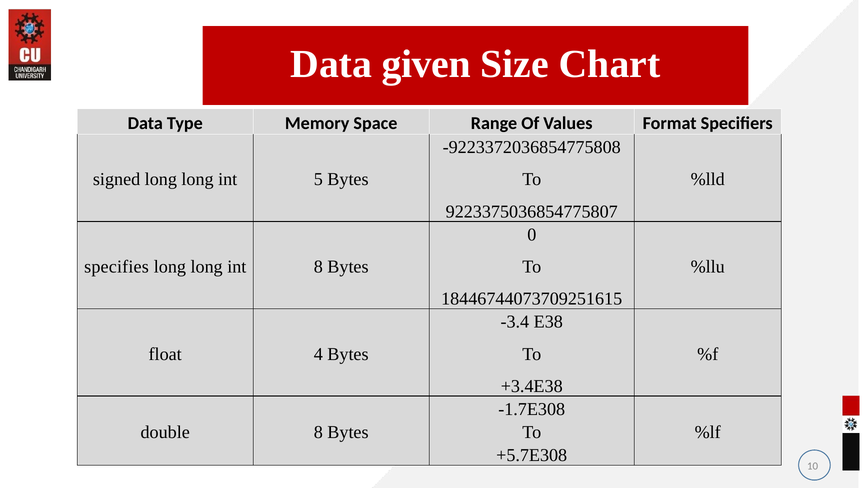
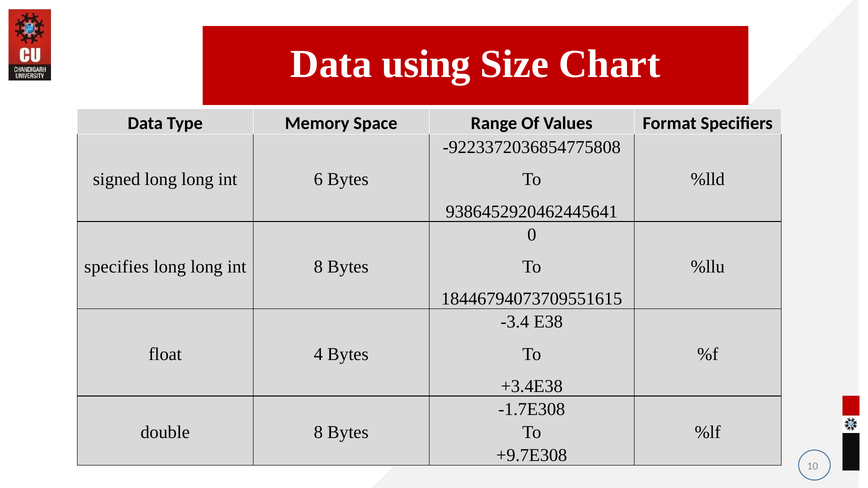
given: given -> using (426, 64)
5: 5 -> 6 (318, 180)
9223375036854775807: 9223375036854775807 -> 9386452920462445641 (532, 212)
18446744073709251615: 18446744073709251615 -> 18446794073709551615 (532, 299)
+5.7E308: +5.7E308 -> +9.7E308 (532, 456)
